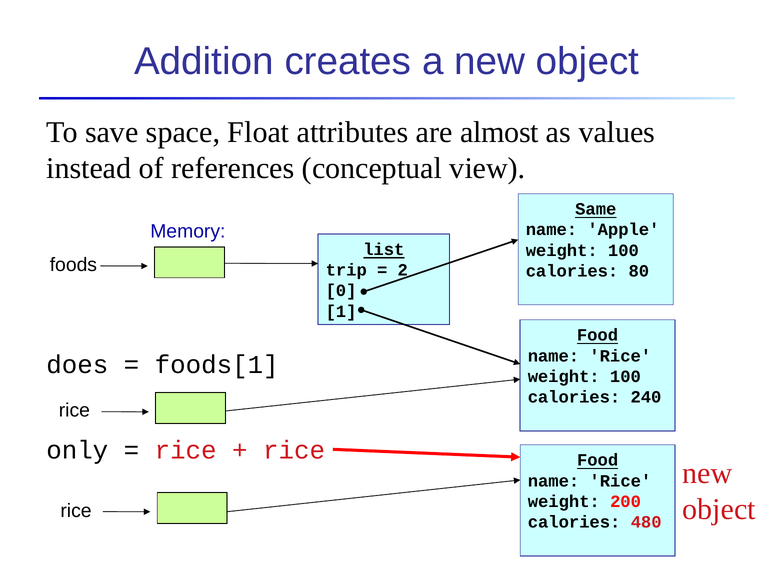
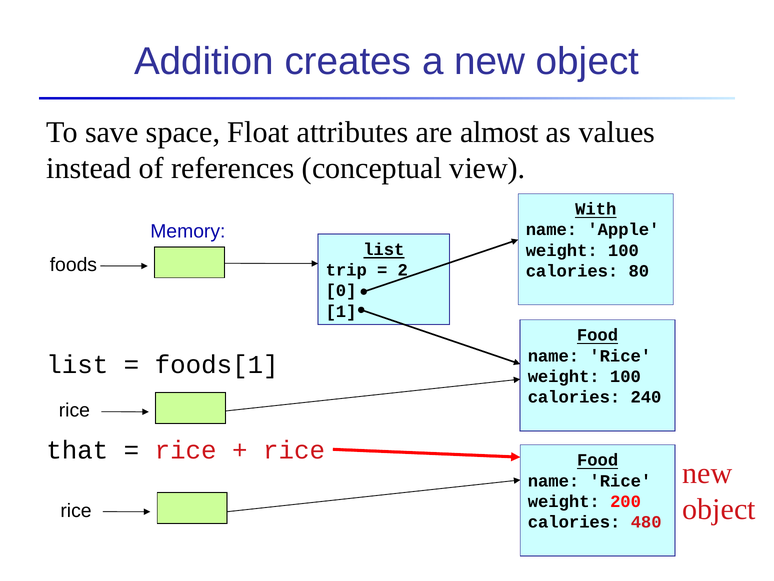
Same: Same -> With (596, 209)
does: does -> list (77, 364)
only: only -> that (77, 450)
